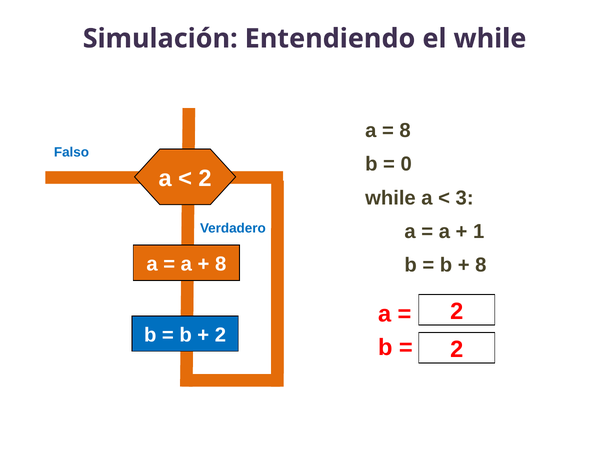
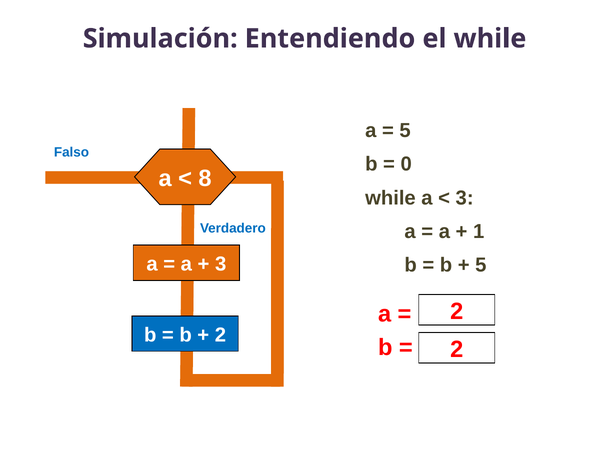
8: 8 -> 5 (405, 131)
2: 2 -> 8 (205, 179)
8: 8 -> 3 (221, 264)
8: 8 -> 5 (481, 265)
